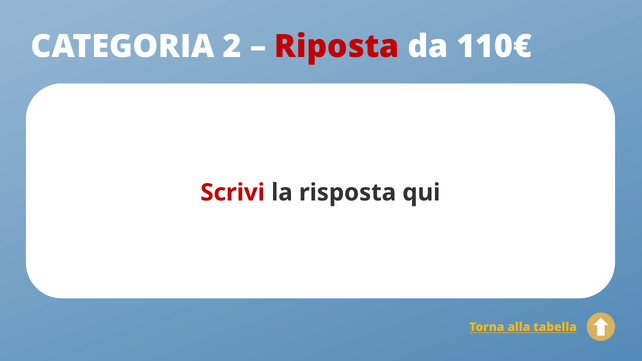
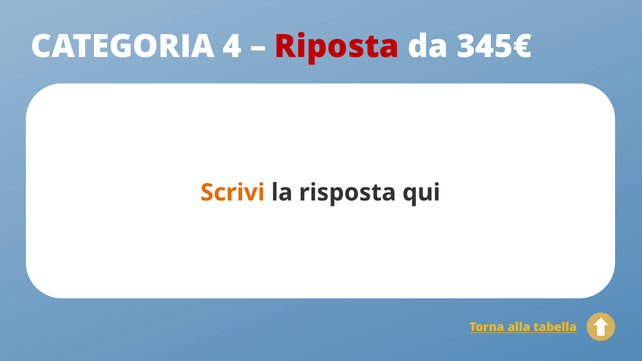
2: 2 -> 4 (232, 47)
110€: 110€ -> 345€ (494, 47)
Scrivi colour: red -> orange (233, 193)
